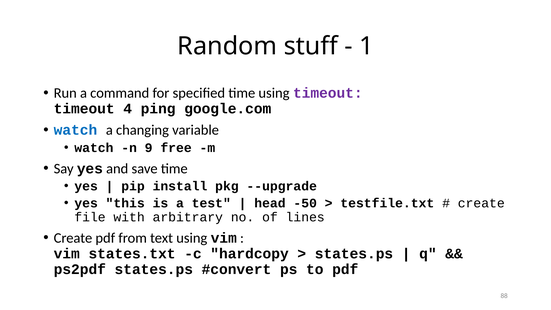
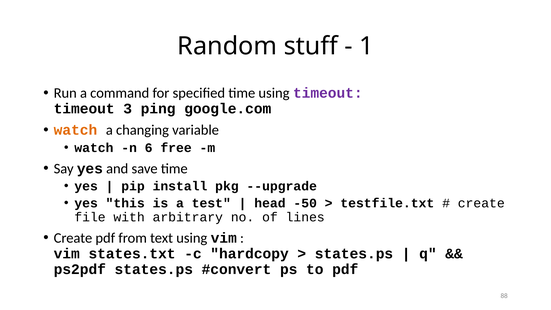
4: 4 -> 3 (128, 109)
watch colour: blue -> orange (75, 130)
9: 9 -> 6 (149, 148)
